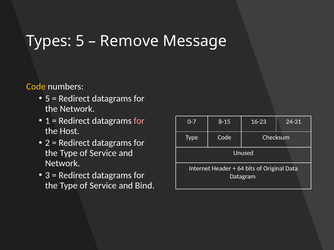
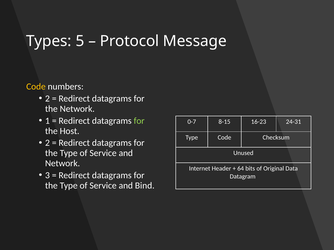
Remove: Remove -> Protocol (130, 41)
5: 5 -> 2 (47, 99)
for colour: pink -> light green (139, 121)
